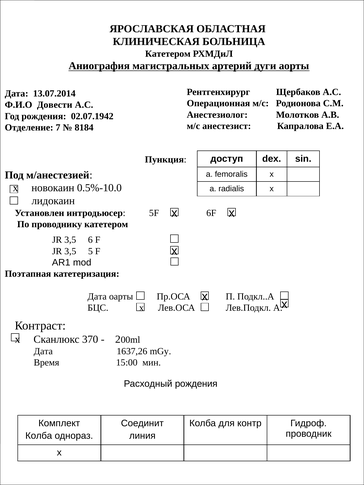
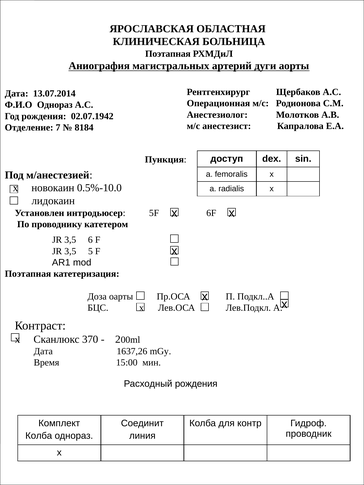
Катетером: Катетером -> Поэтапная (168, 54)
Ф.И.О Довести: Довести -> Однораз (55, 105)
Дата: Дата -> Доза (97, 297)
